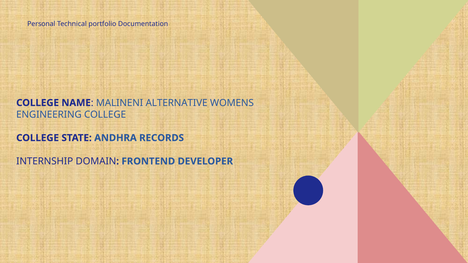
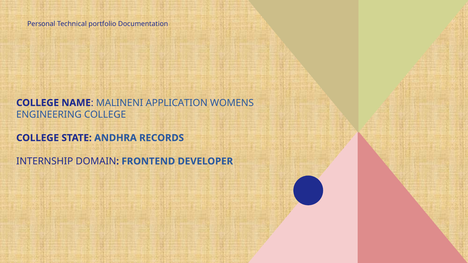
ALTERNATIVE: ALTERNATIVE -> APPLICATION (177, 103)
